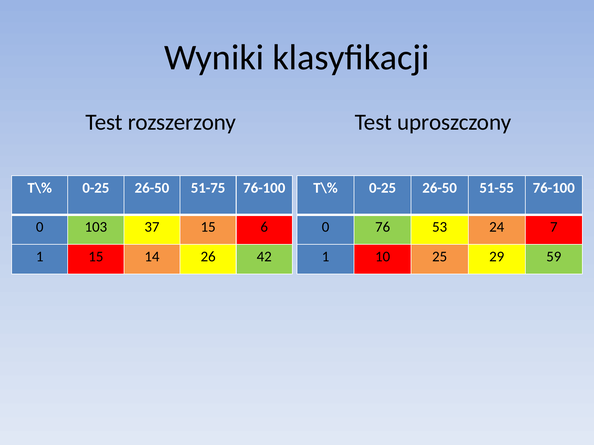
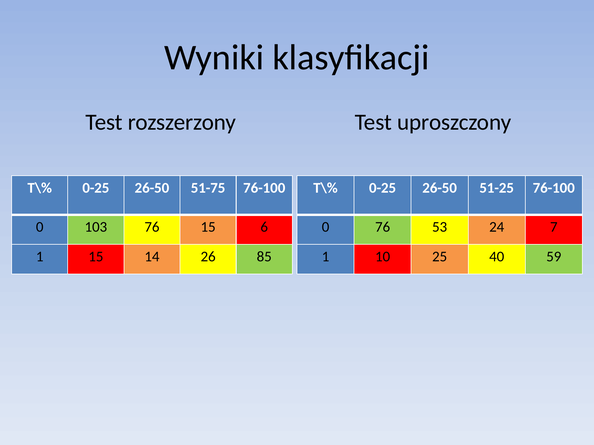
51-55: 51-55 -> 51-25 (497, 188)
103 37: 37 -> 76 (152, 227)
42: 42 -> 85 (264, 257)
29: 29 -> 40 (497, 257)
